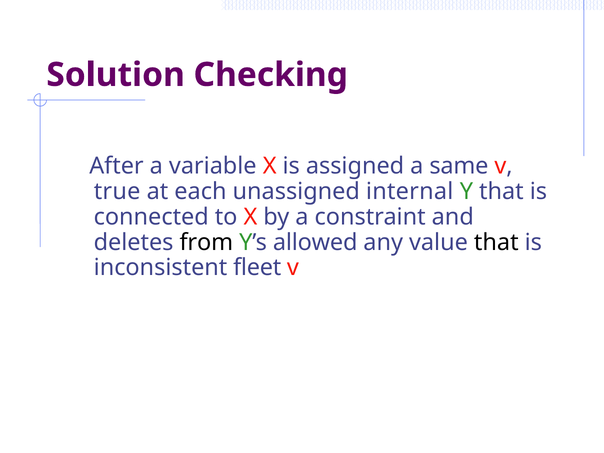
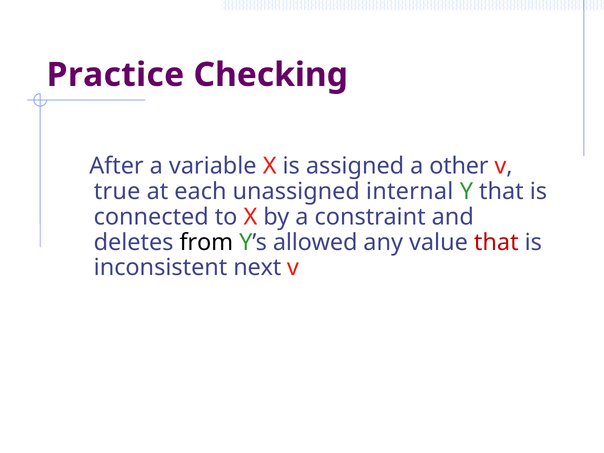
Solution: Solution -> Practice (115, 75)
same: same -> other (459, 166)
that colour: black -> red (496, 242)
fleet: fleet -> next (257, 268)
